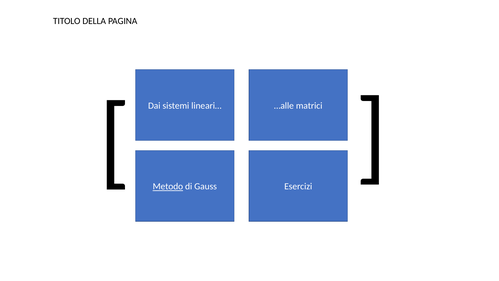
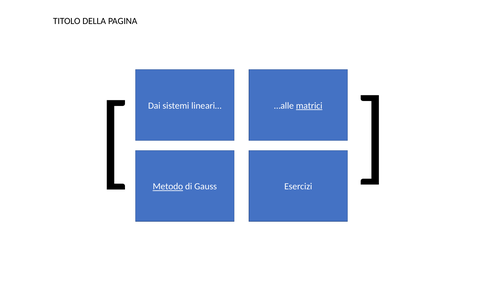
matrici underline: none -> present (309, 106)
